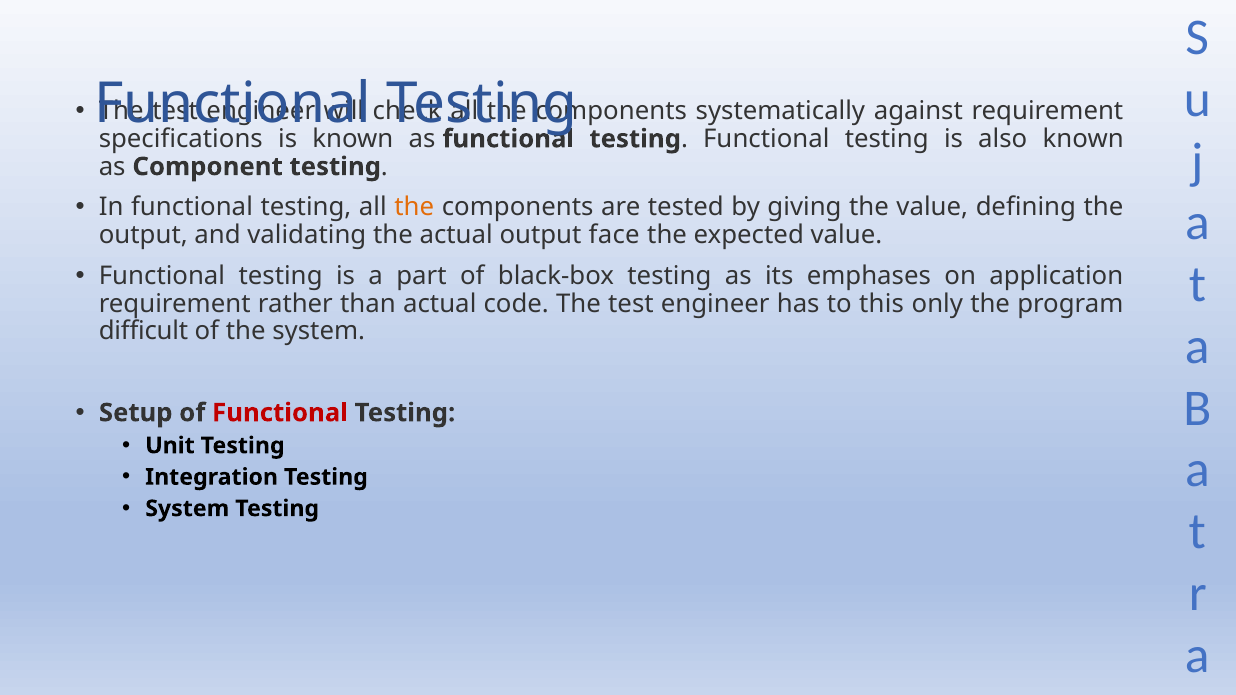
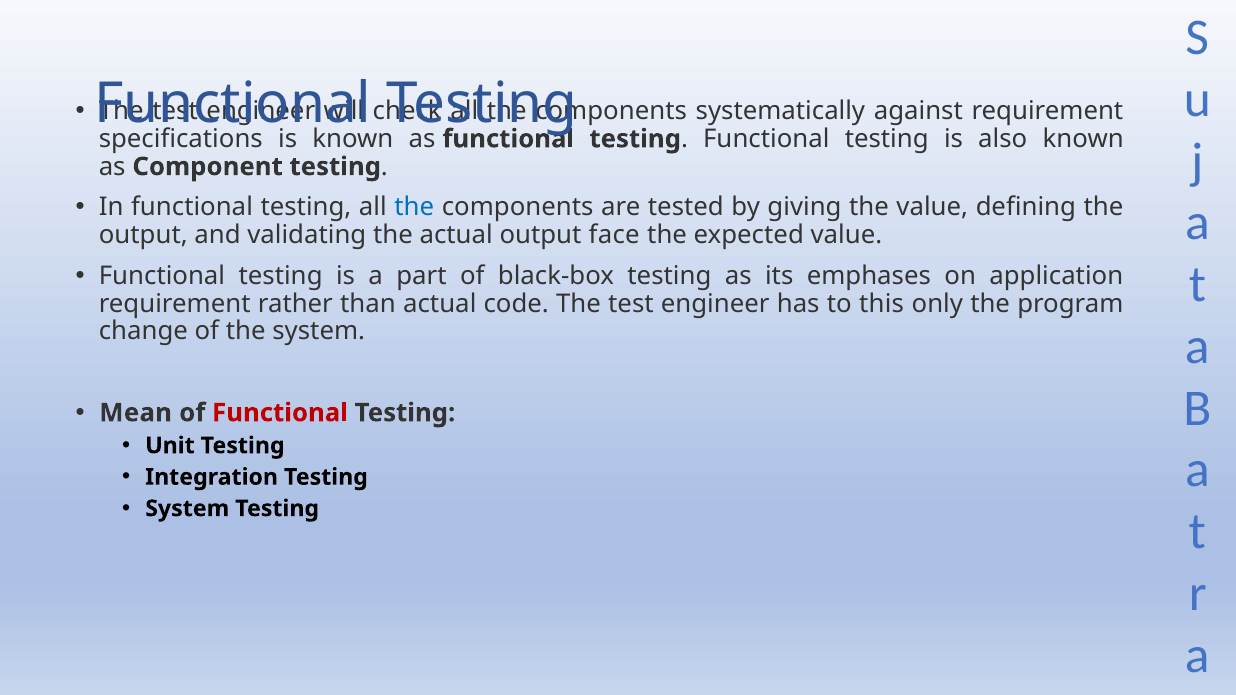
the colour: orange -> blue (414, 207)
difficult: difficult -> change (143, 332)
Setup: Setup -> Mean (136, 413)
